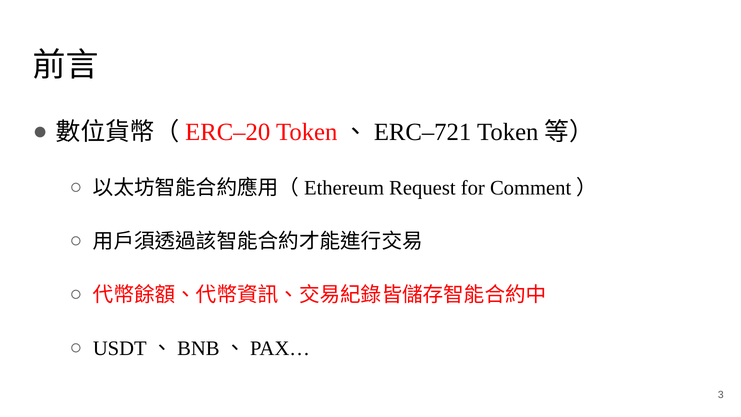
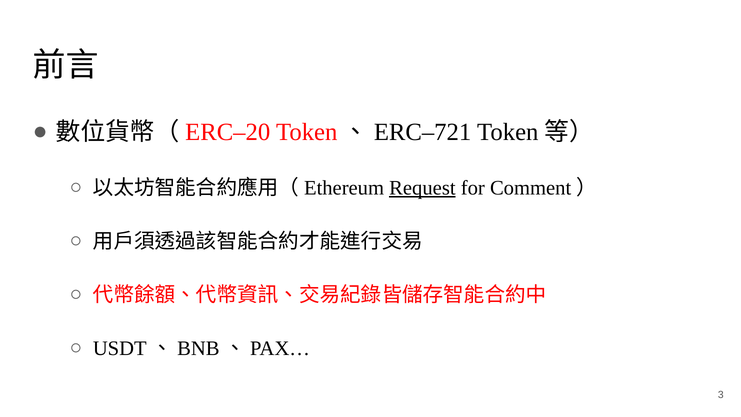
Request underline: none -> present (422, 188)
